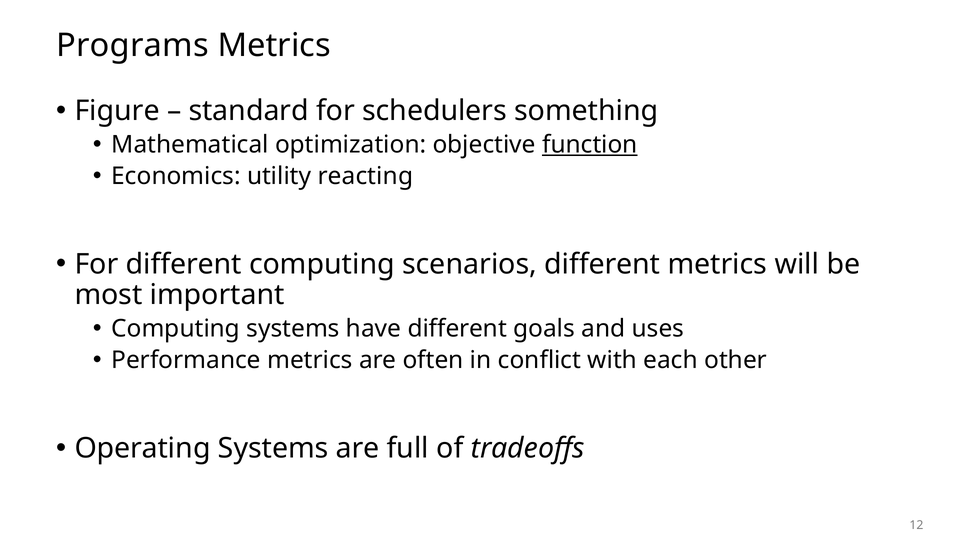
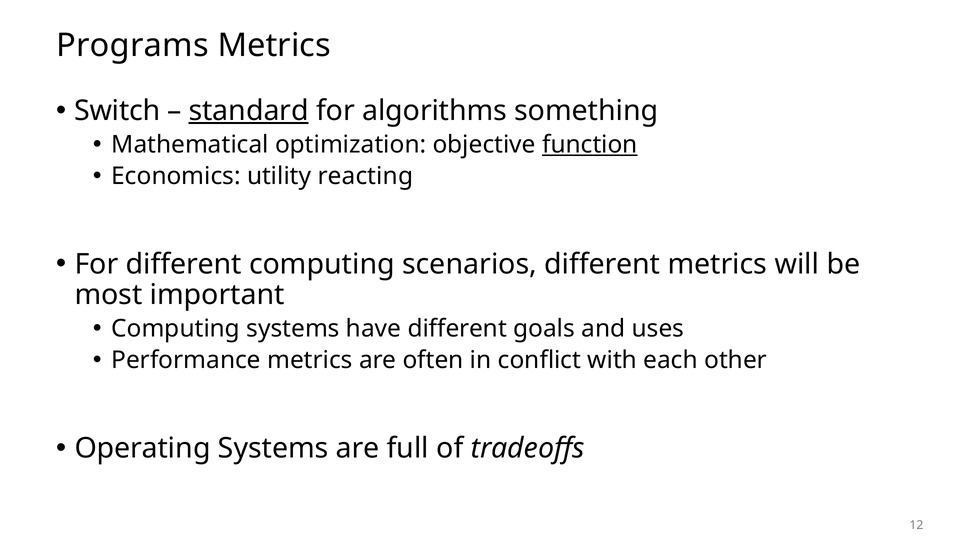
Figure: Figure -> Switch (117, 111)
standard underline: none -> present (249, 111)
schedulers: schedulers -> algorithms (435, 111)
